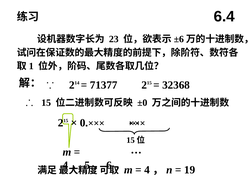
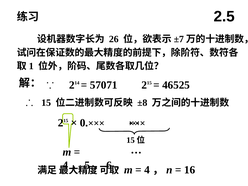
6.4: 6.4 -> 2.5 (224, 17)
23: 23 -> 26 (114, 39)
±6: ±6 -> ±7 (179, 39)
71377: 71377 -> 57071 (104, 85)
32368: 32368 -> 46525 (176, 85)
±0: ±0 -> ±8 (142, 103)
19: 19 -> 16 (190, 170)
